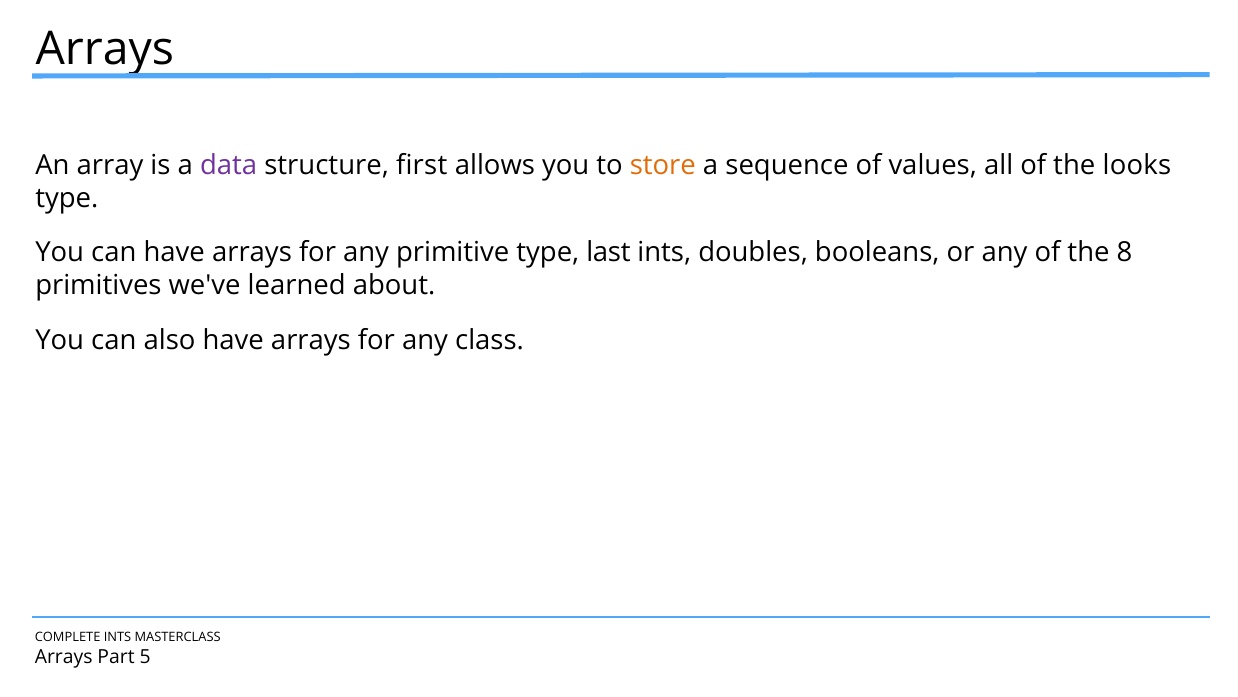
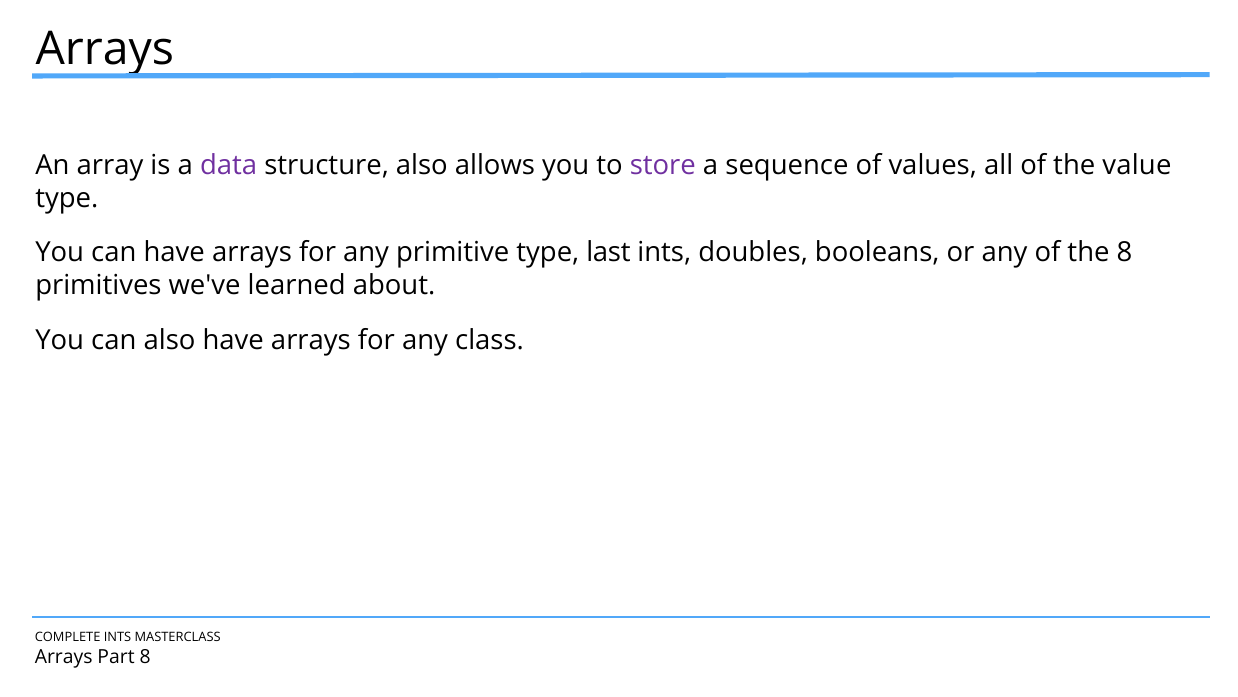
structure first: first -> also (422, 165)
store colour: orange -> purple (663, 165)
looks: looks -> value (1137, 165)
Part 5: 5 -> 8 (145, 657)
